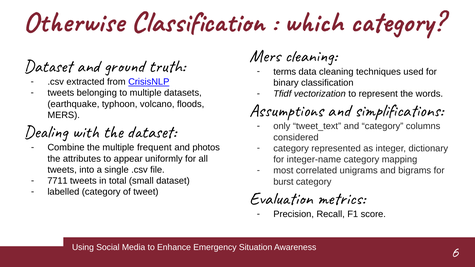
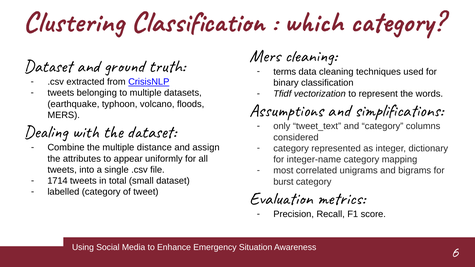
Otherwise: Otherwise -> Clustering (74, 22)
frequent: frequent -> distance (154, 148)
photos: photos -> assign (206, 148)
7711: 7711 -> 1714 (57, 181)
